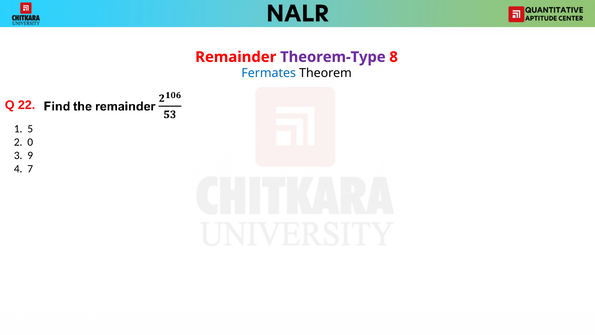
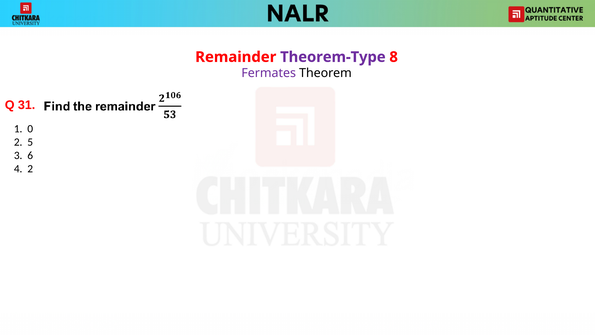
Fermates colour: blue -> purple (269, 73)
22: 22 -> 31 (27, 105)
5: 5 -> 0 (30, 129)
0: 0 -> 5 (30, 142)
9: 9 -> 6 (30, 155)
4 7: 7 -> 2 (30, 169)
